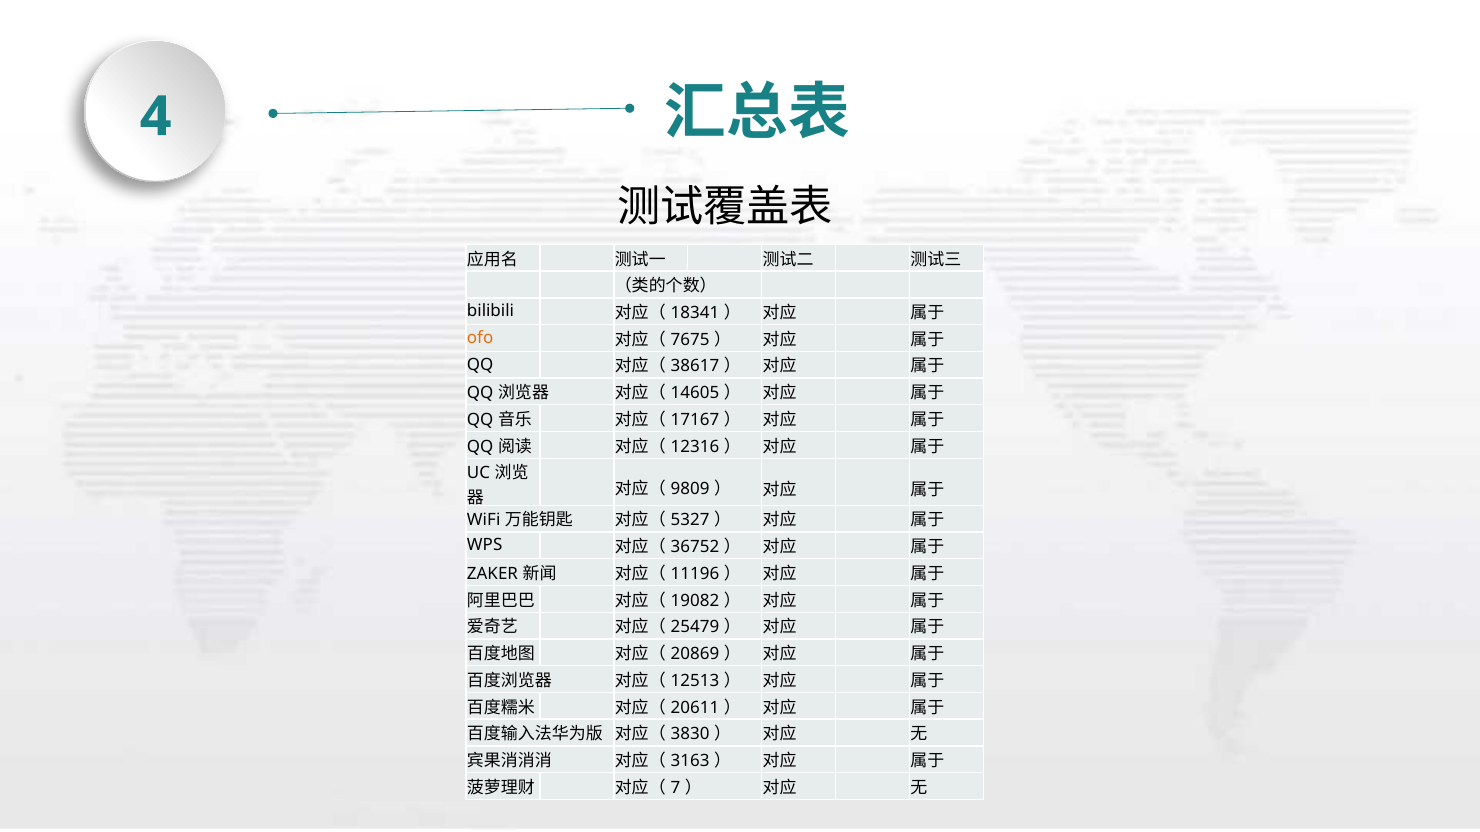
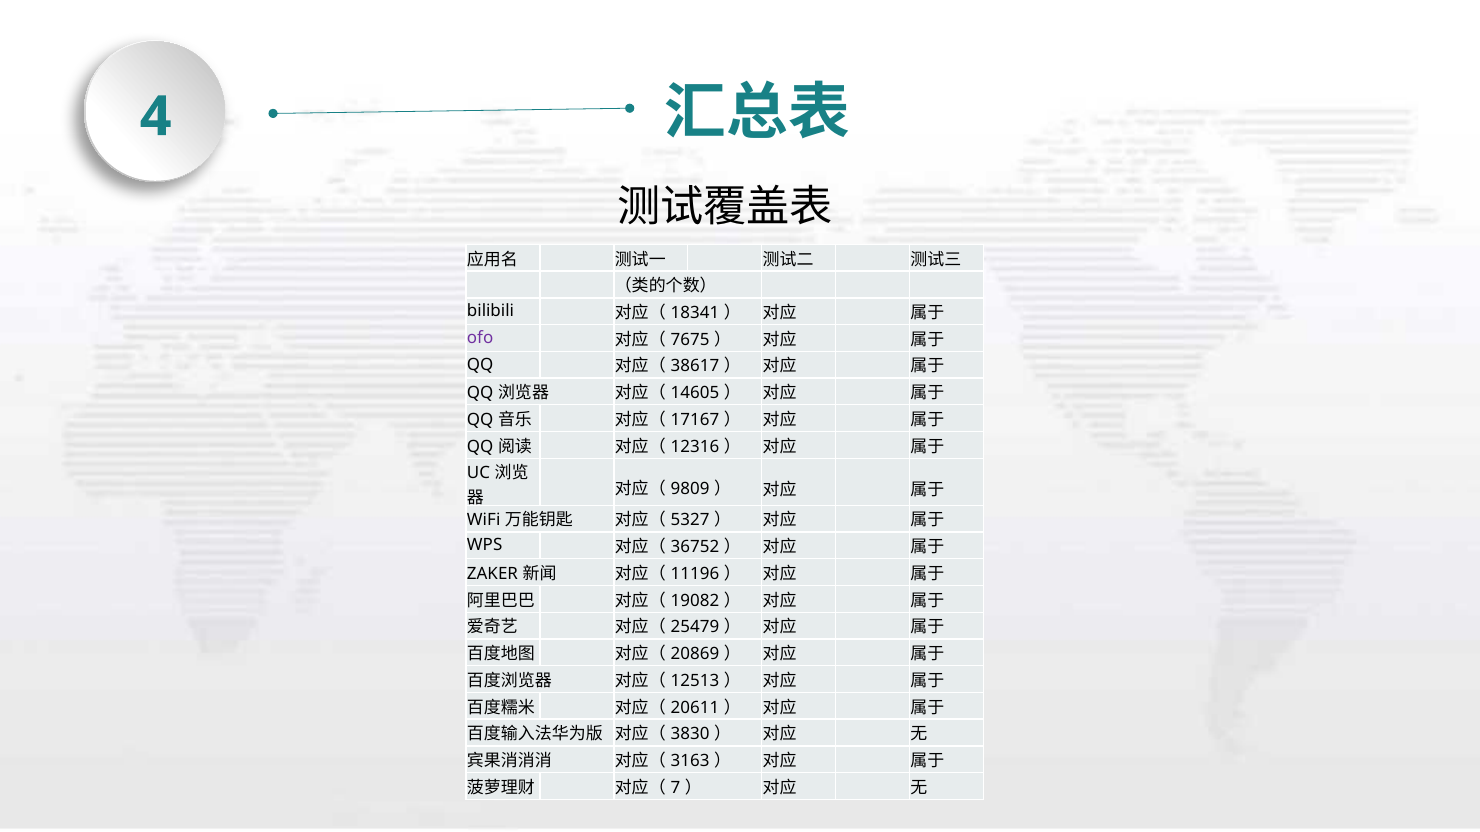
ofo colour: orange -> purple (480, 338)
